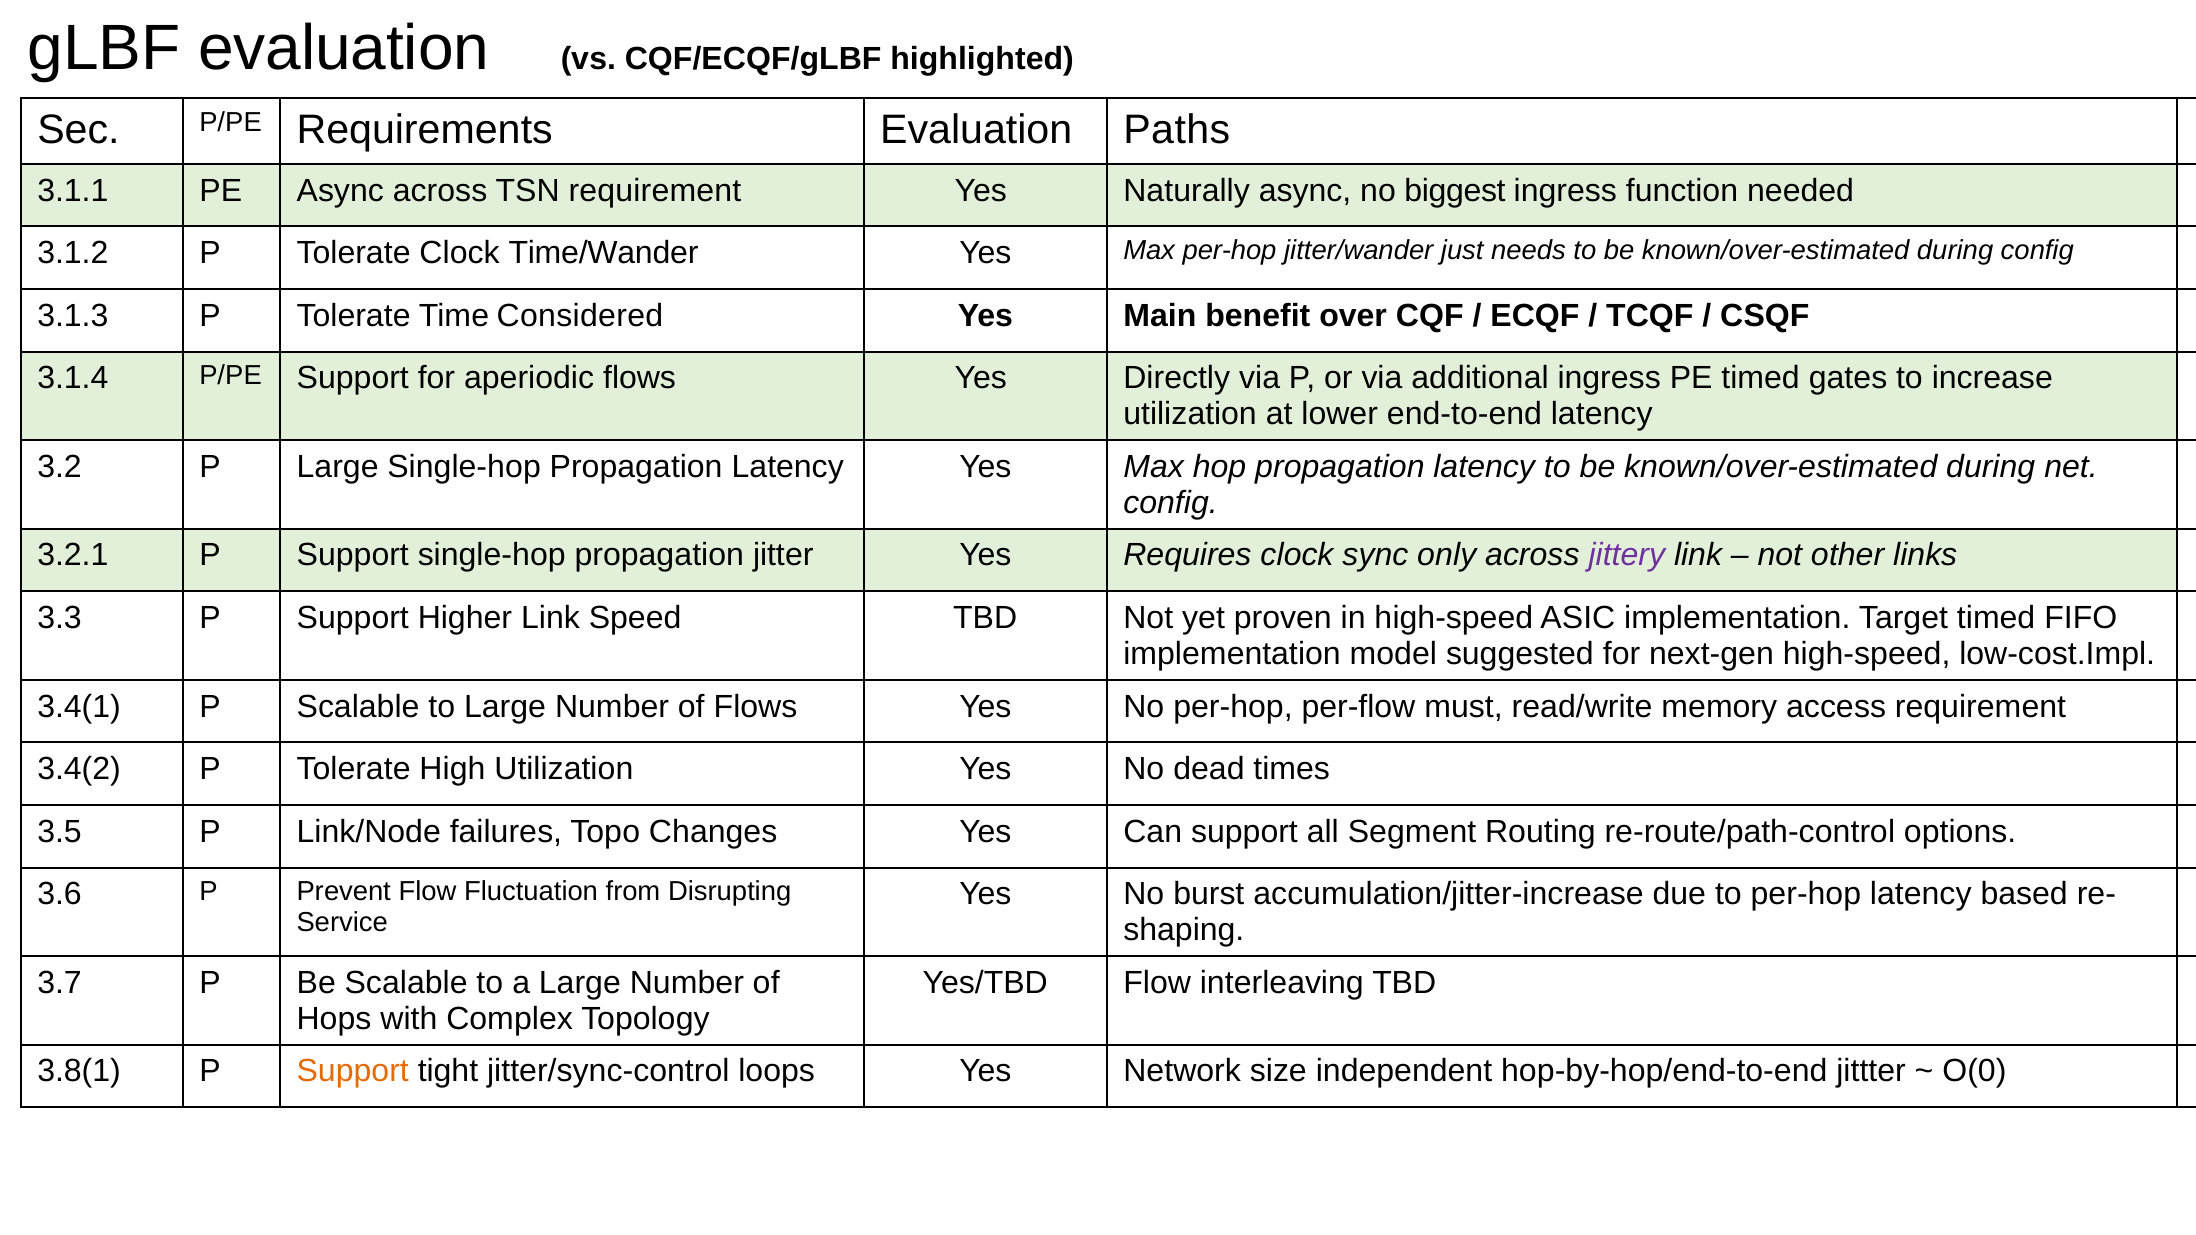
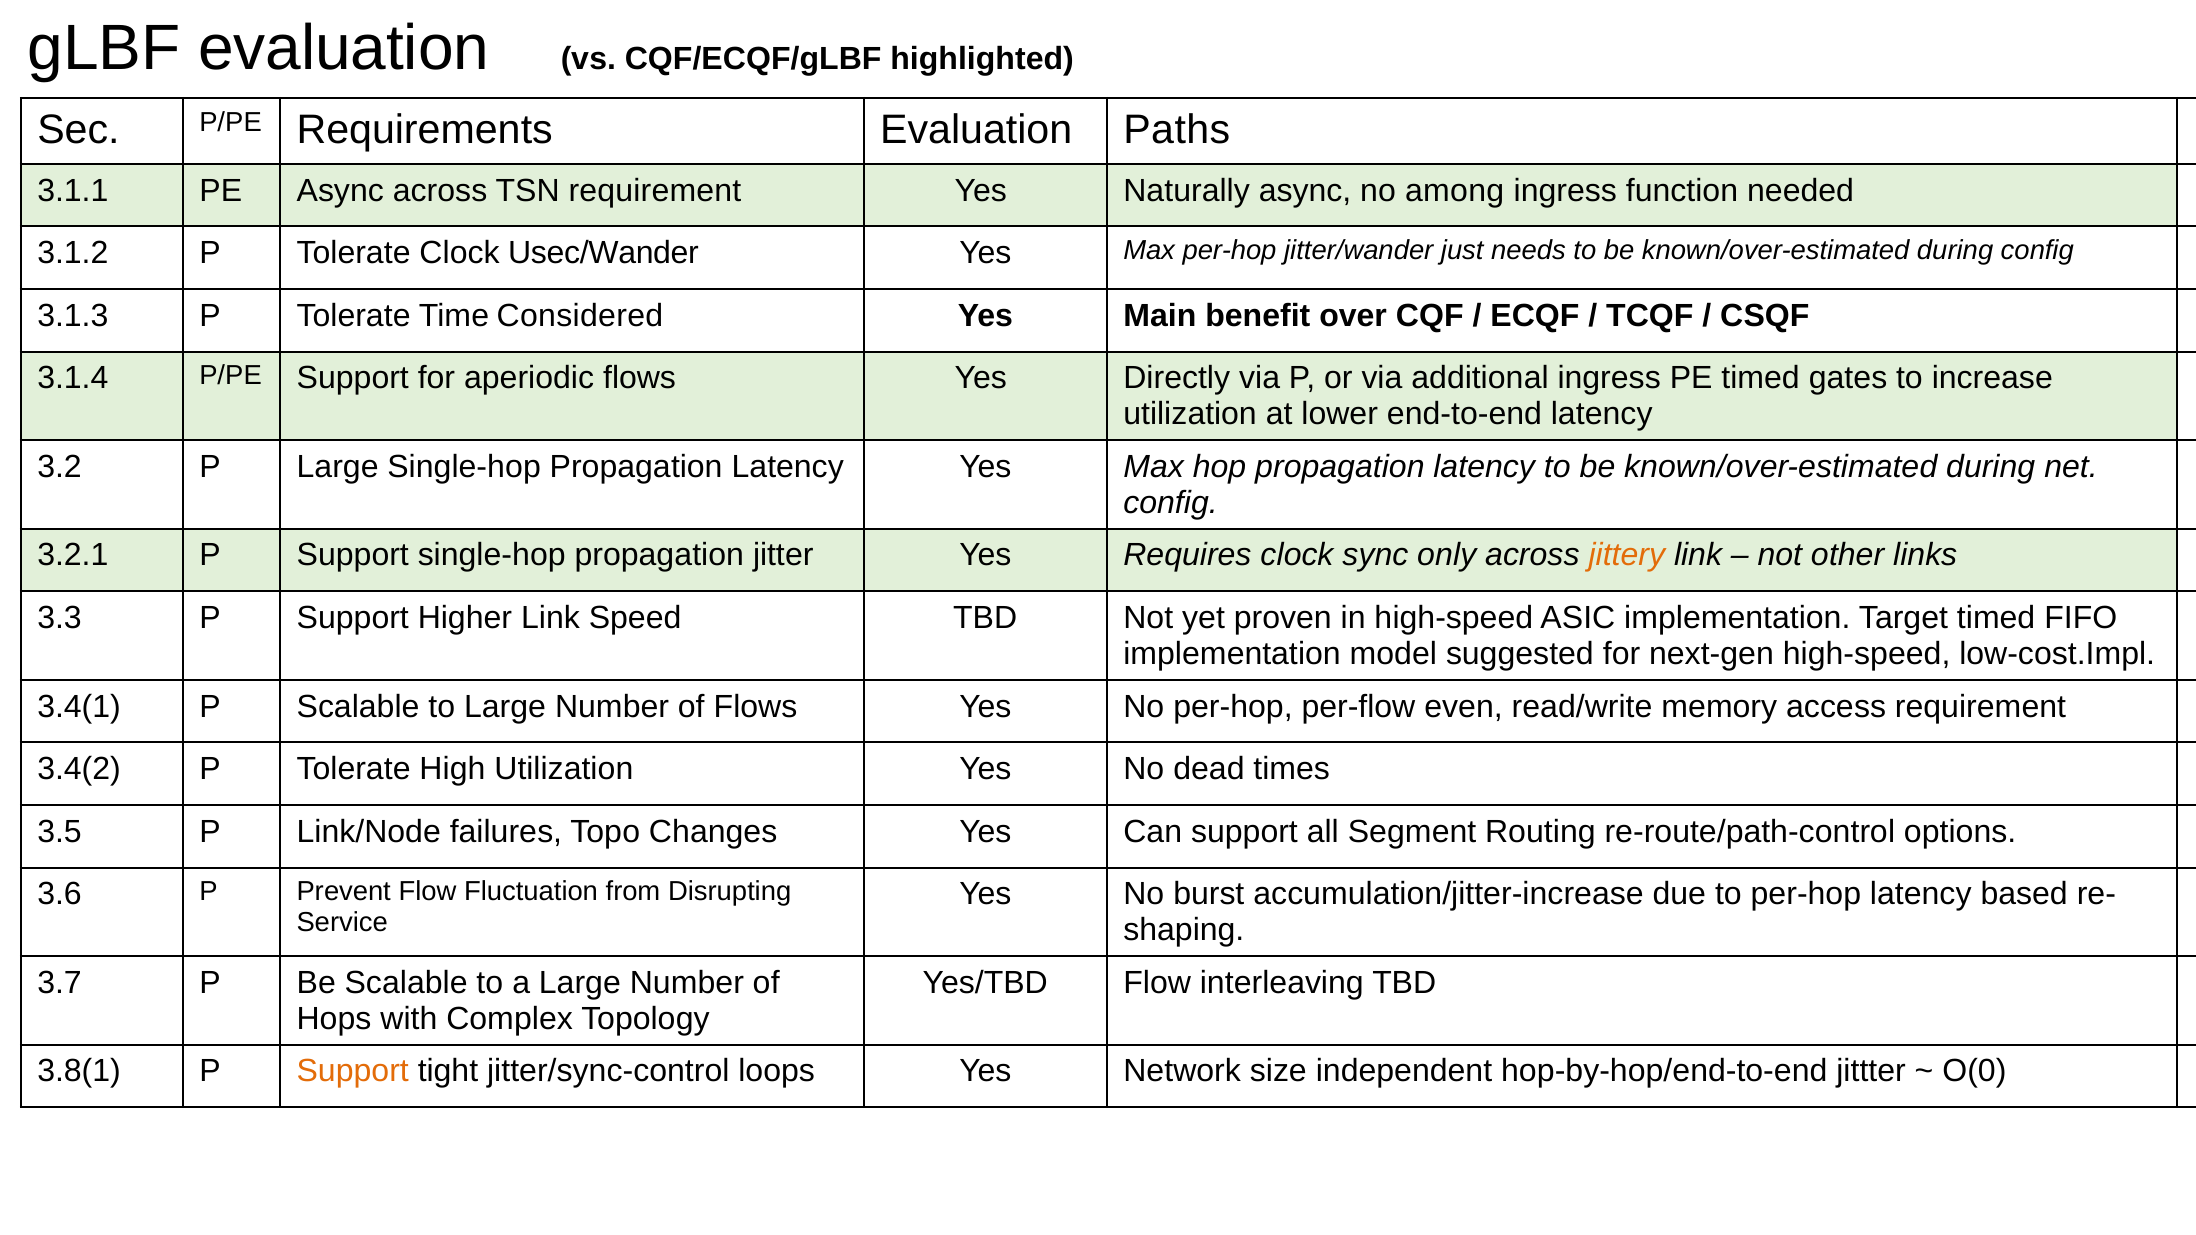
biggest: biggest -> among (1455, 191)
Time/Wander: Time/Wander -> Usec/Wander (604, 253)
jittery colour: purple -> orange (1627, 555)
must: must -> even (1464, 707)
